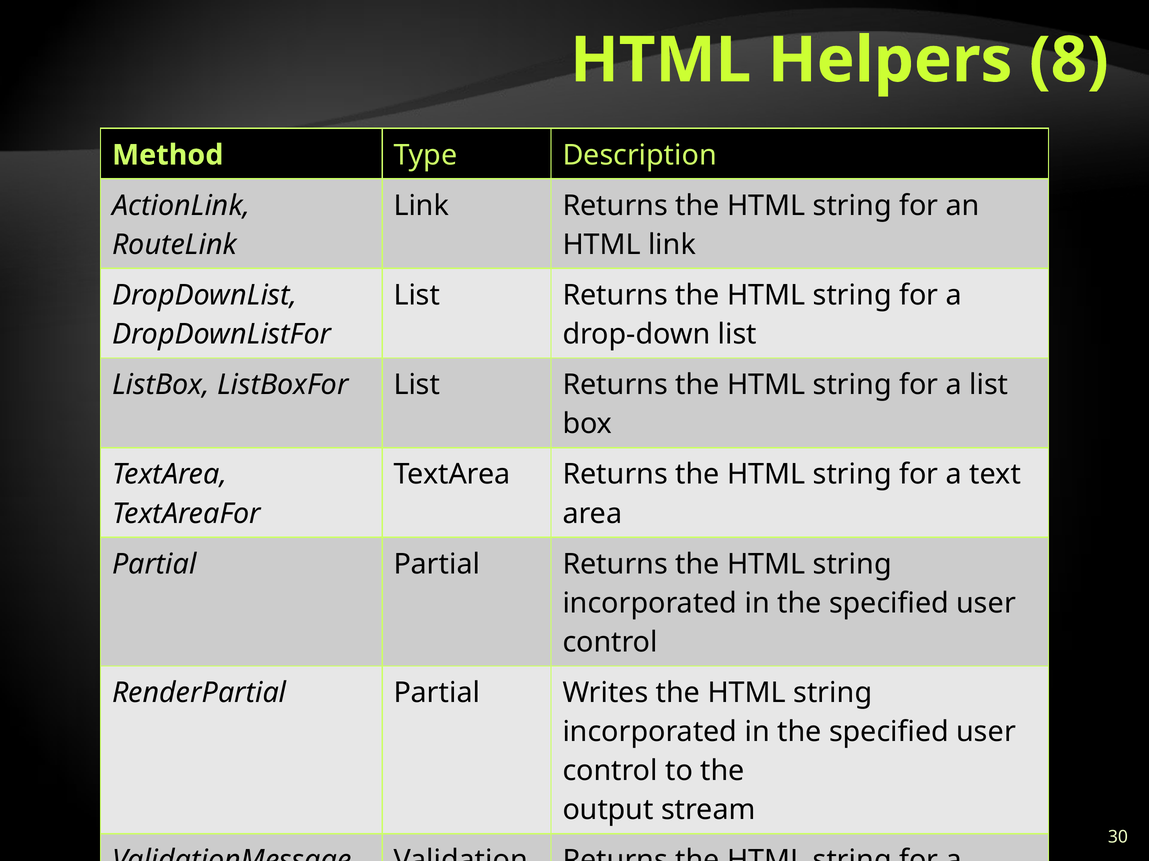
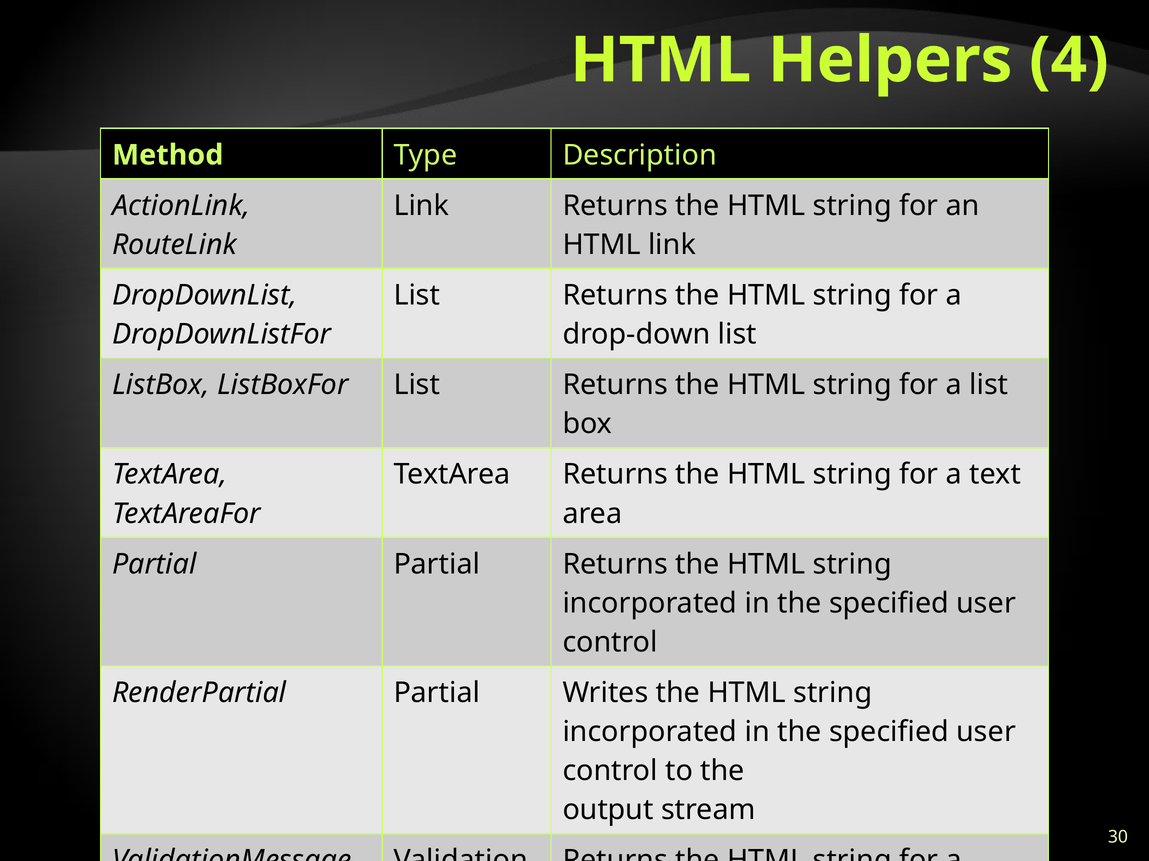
8: 8 -> 4 (1069, 60)
